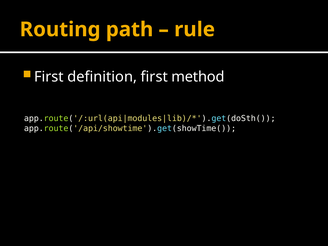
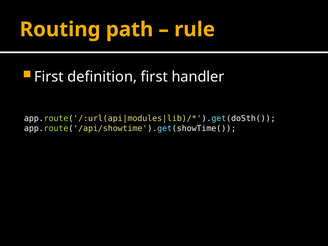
method: method -> handler (198, 77)
